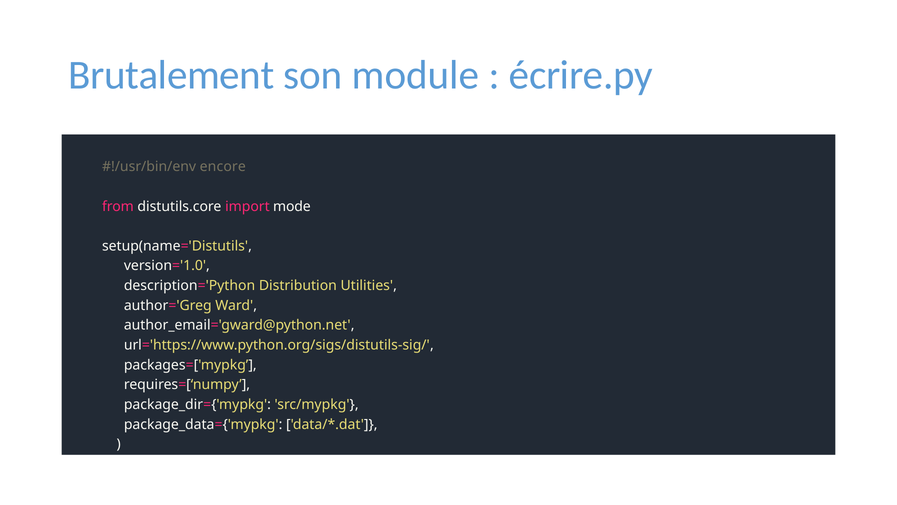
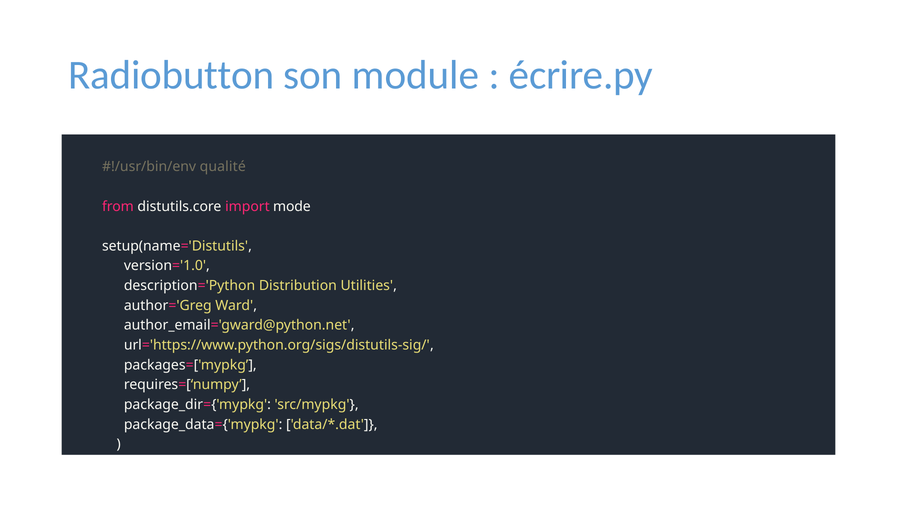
Brutalement: Brutalement -> Radiobutton (171, 75)
encore: encore -> qualité (223, 167)
